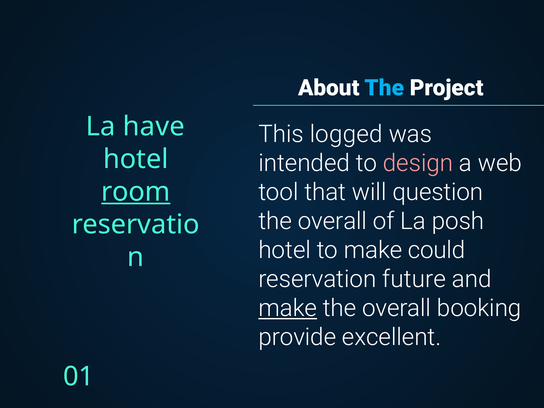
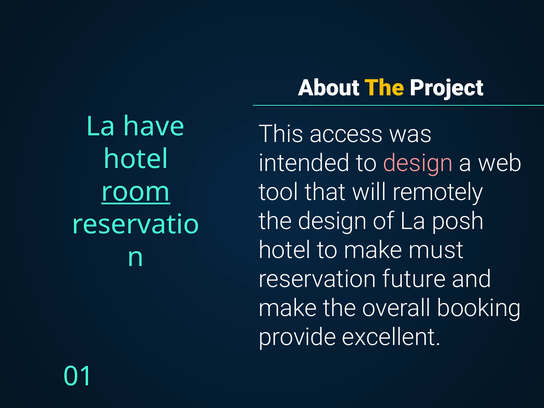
The colour: light blue -> yellow (384, 88)
logged: logged -> access (346, 134)
question: question -> remotely (438, 192)
overall: overall -> design (332, 221)
could: could -> must (436, 250)
make underline: present -> none (288, 308)
